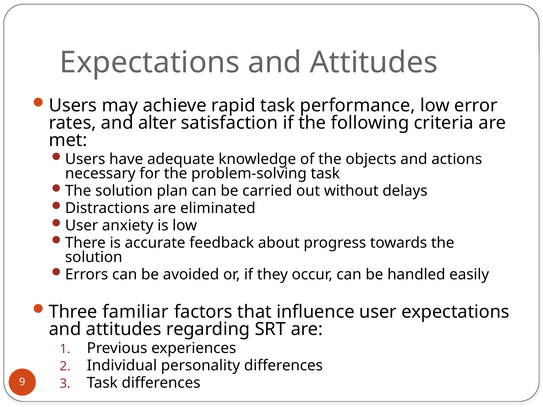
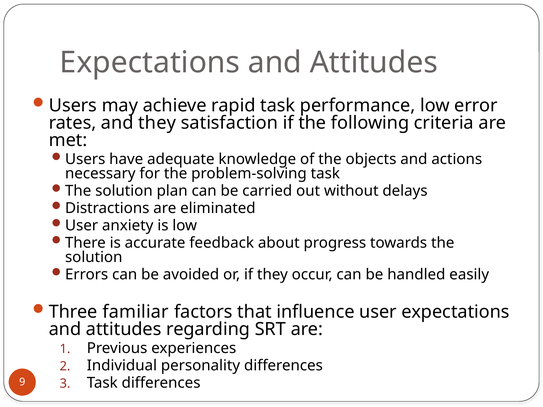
and alter: alter -> they (157, 123)
